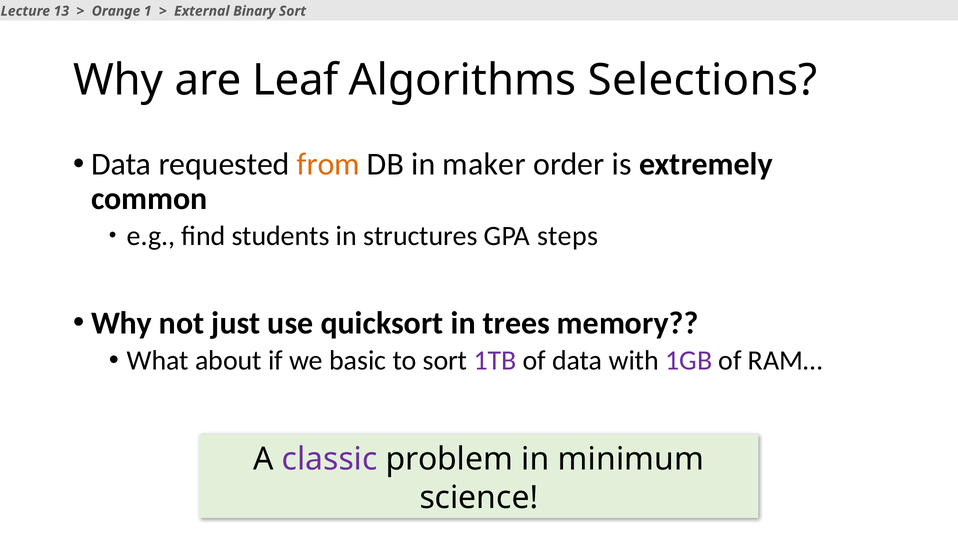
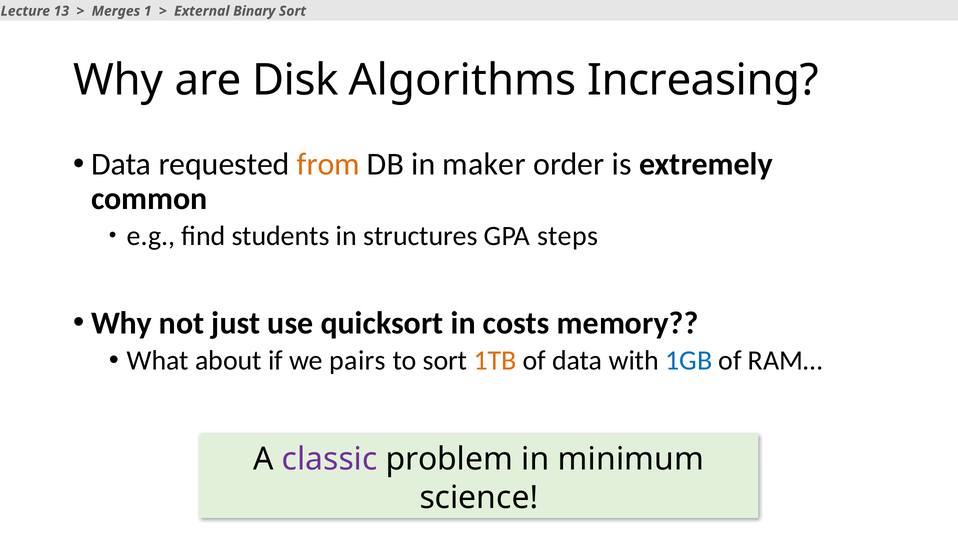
Orange: Orange -> Merges (116, 11)
Leaf: Leaf -> Disk (295, 80)
Selections: Selections -> Increasing (703, 80)
trees: trees -> costs (516, 323)
basic: basic -> pairs (358, 360)
1TB colour: purple -> orange (495, 360)
1GB colour: purple -> blue (689, 360)
